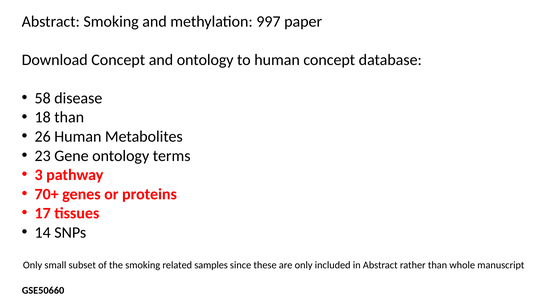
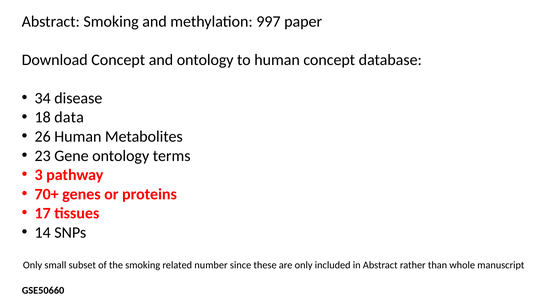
58: 58 -> 34 (43, 98)
18 than: than -> data (69, 117)
samples: samples -> number (211, 265)
